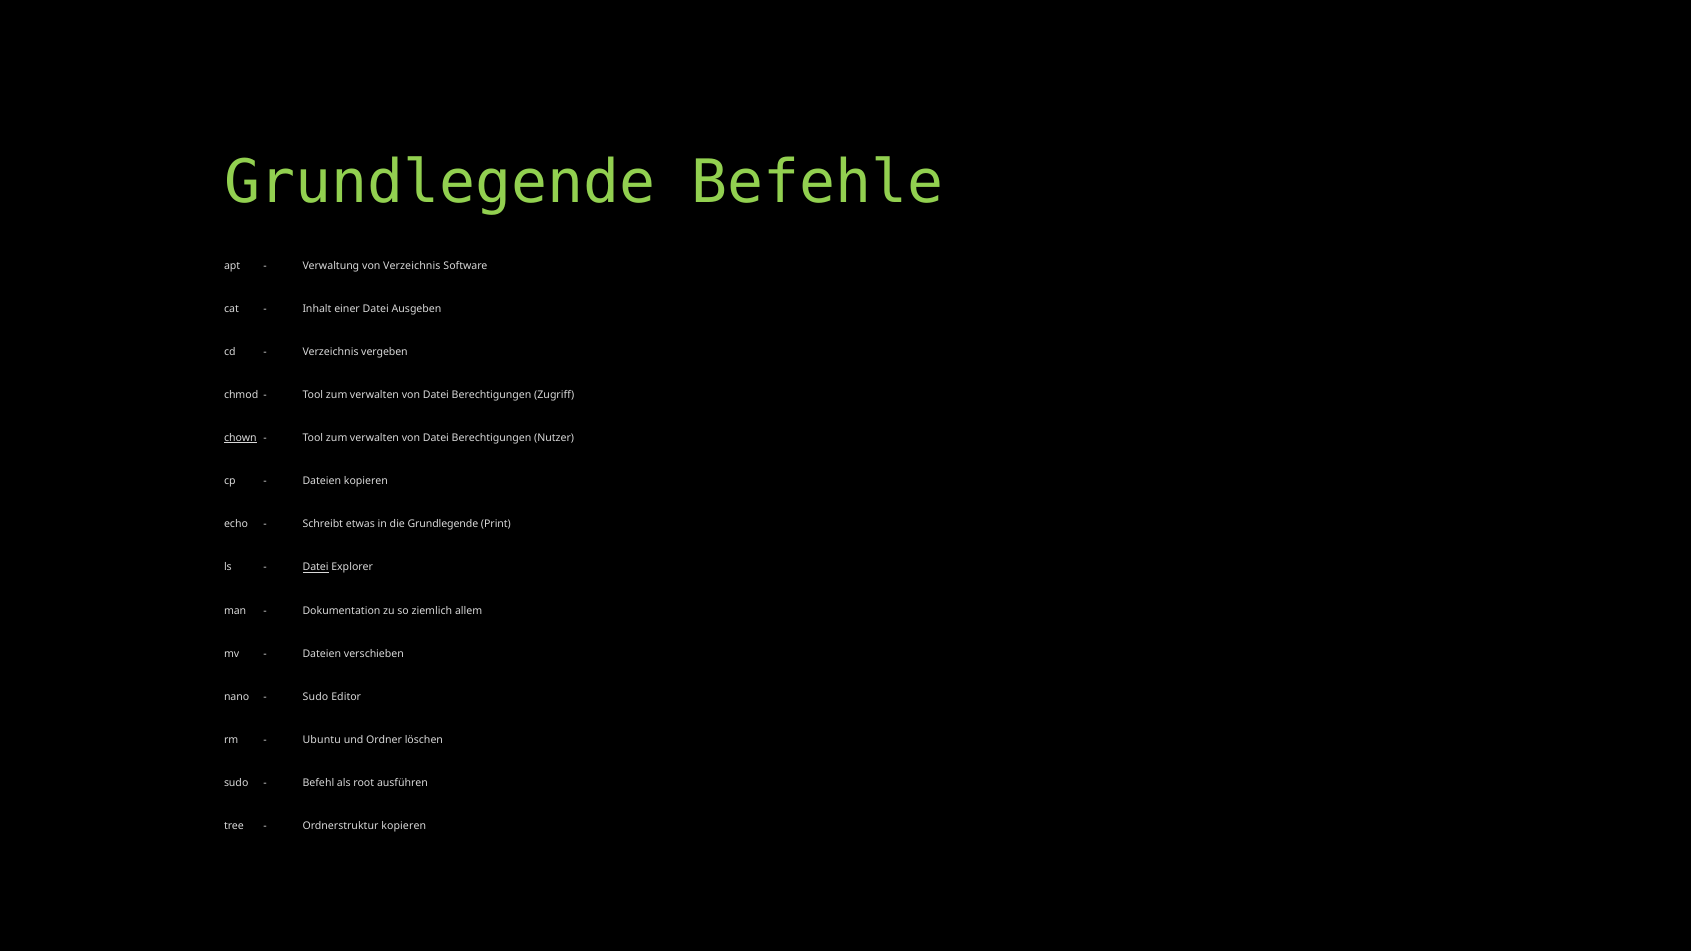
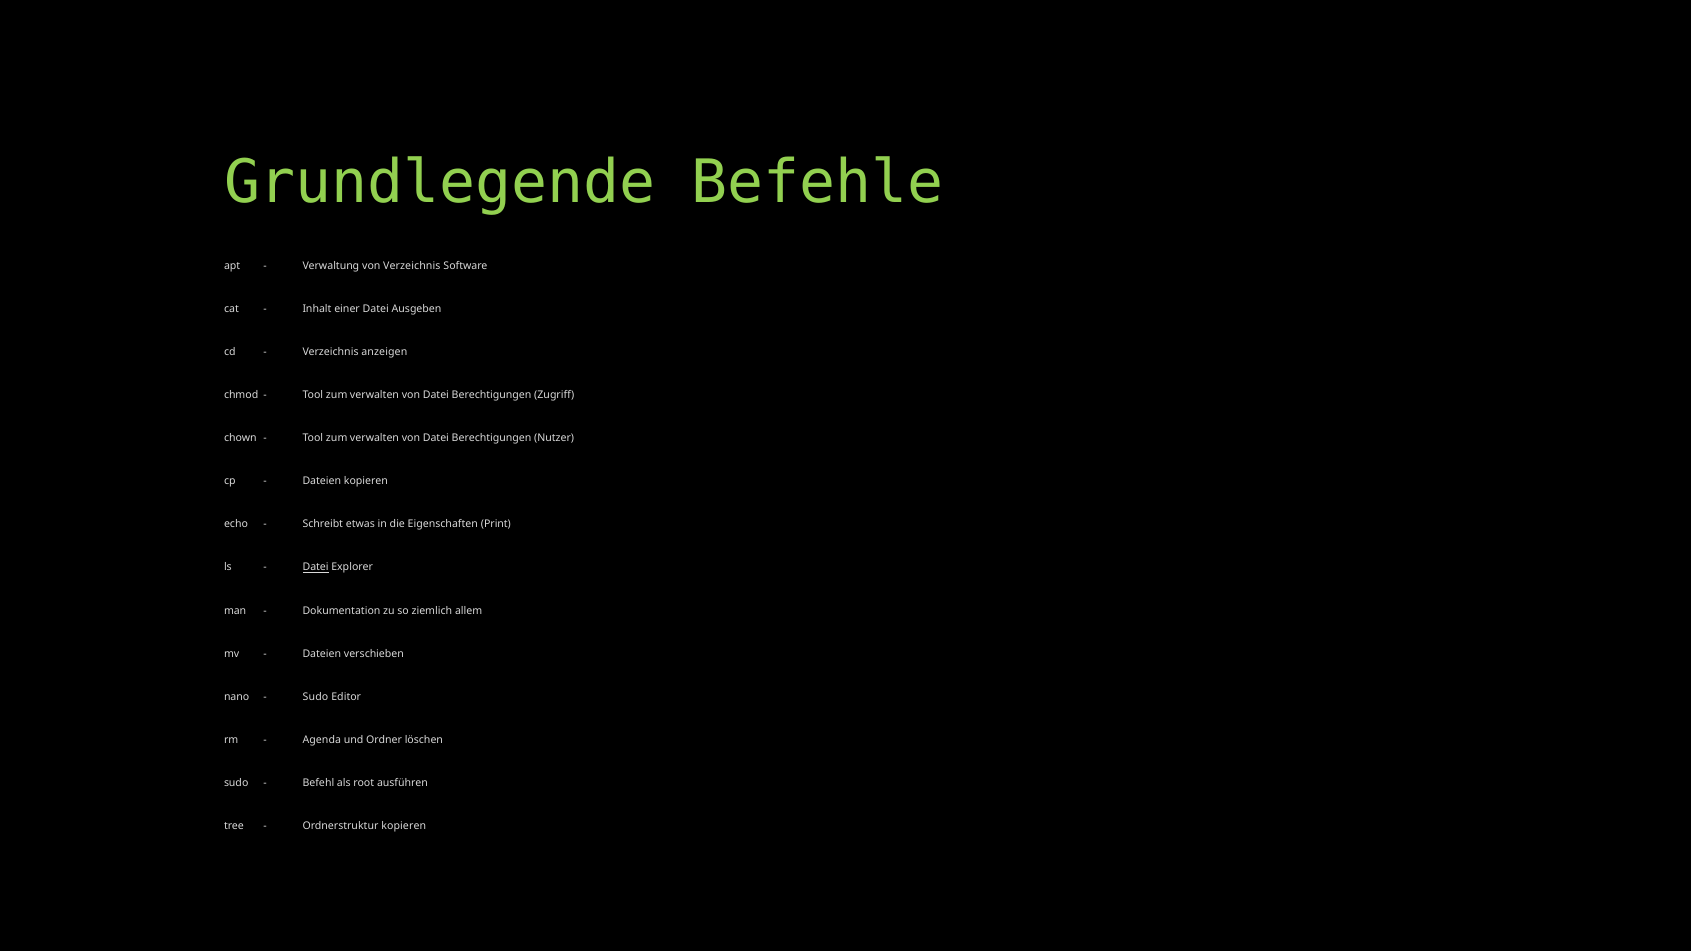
vergeben: vergeben -> anzeigen (384, 352)
chown underline: present -> none (240, 438)
die Grundlegende: Grundlegende -> Eigenschaften (443, 524)
Ubuntu: Ubuntu -> Agenda (322, 740)
